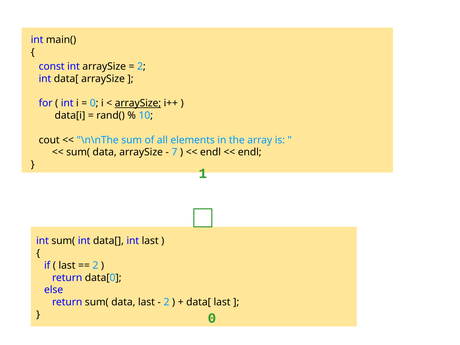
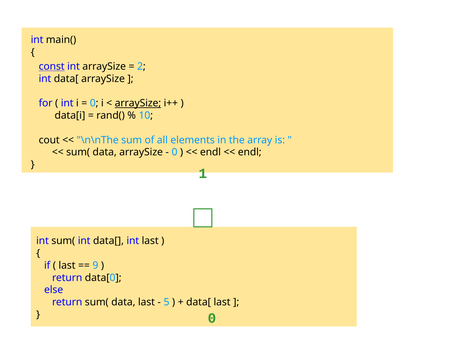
const underline: none -> present (52, 66)
7: 7 -> 0 (175, 152)
2: 2 -> 9 (95, 265)
2: 2 -> 5 (167, 302)
